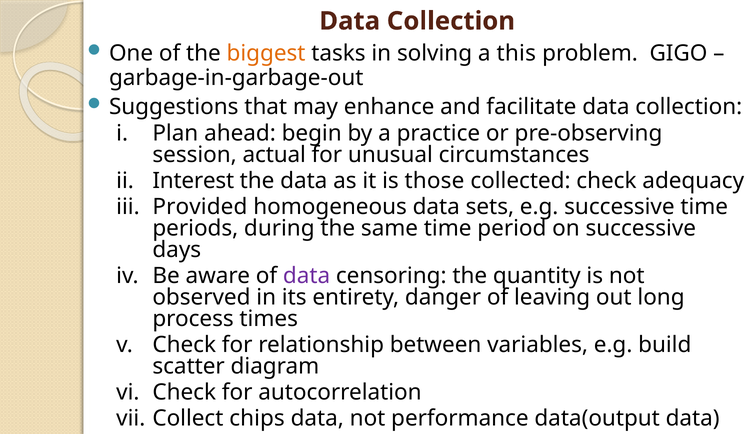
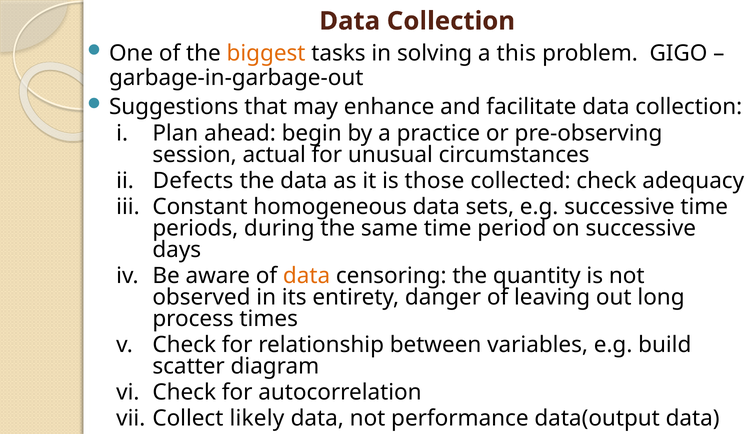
Interest: Interest -> Defects (193, 181)
Provided: Provided -> Constant (200, 207)
data colour: purple -> orange (307, 276)
chips: chips -> likely (257, 419)
